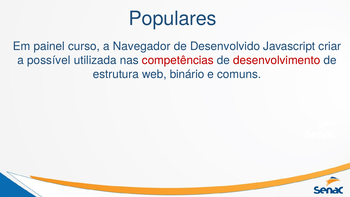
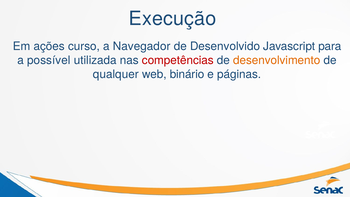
Populares: Populares -> Execução (172, 19)
painel: painel -> ações (49, 46)
criar: criar -> para (330, 46)
desenvolvimento colour: red -> orange (277, 60)
estrutura: estrutura -> qualquer (116, 74)
comuns: comuns -> páginas (239, 74)
